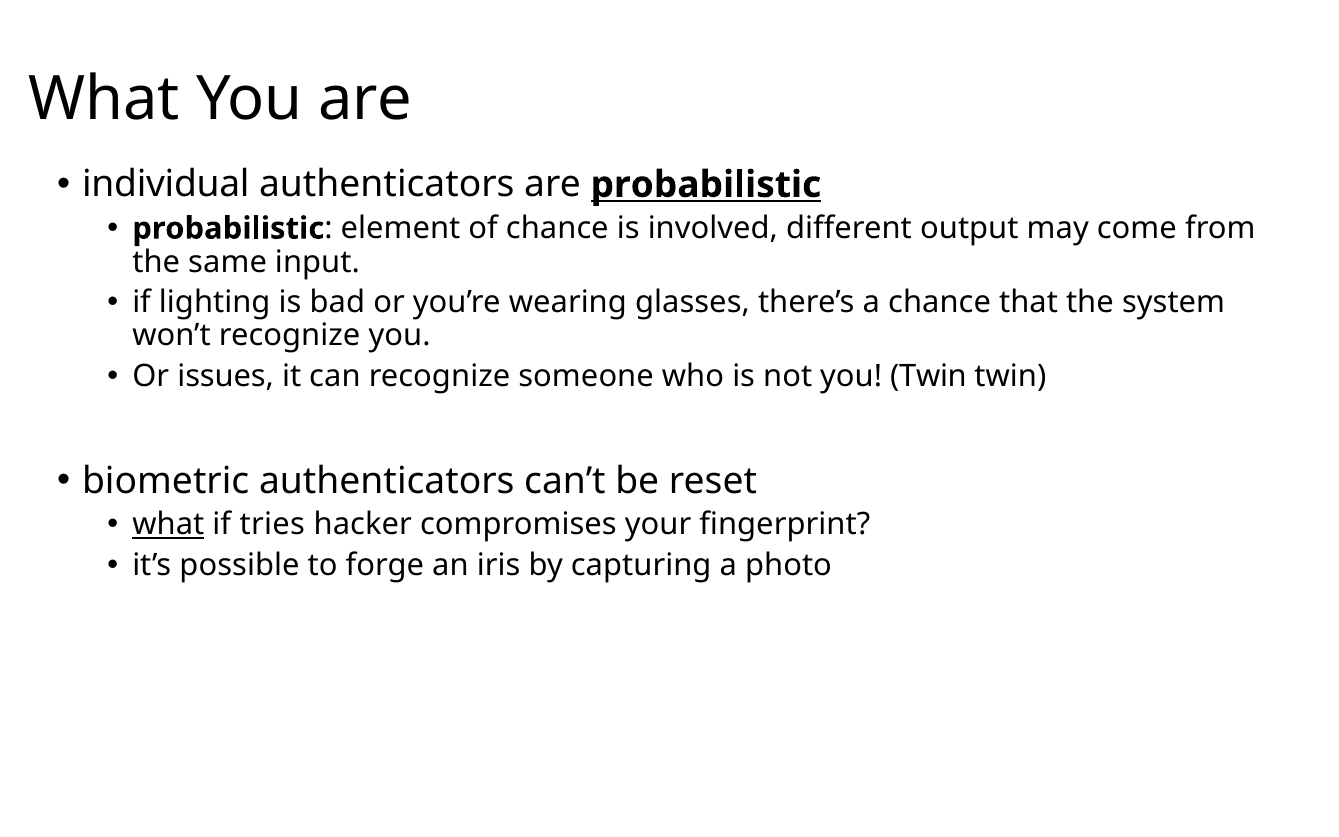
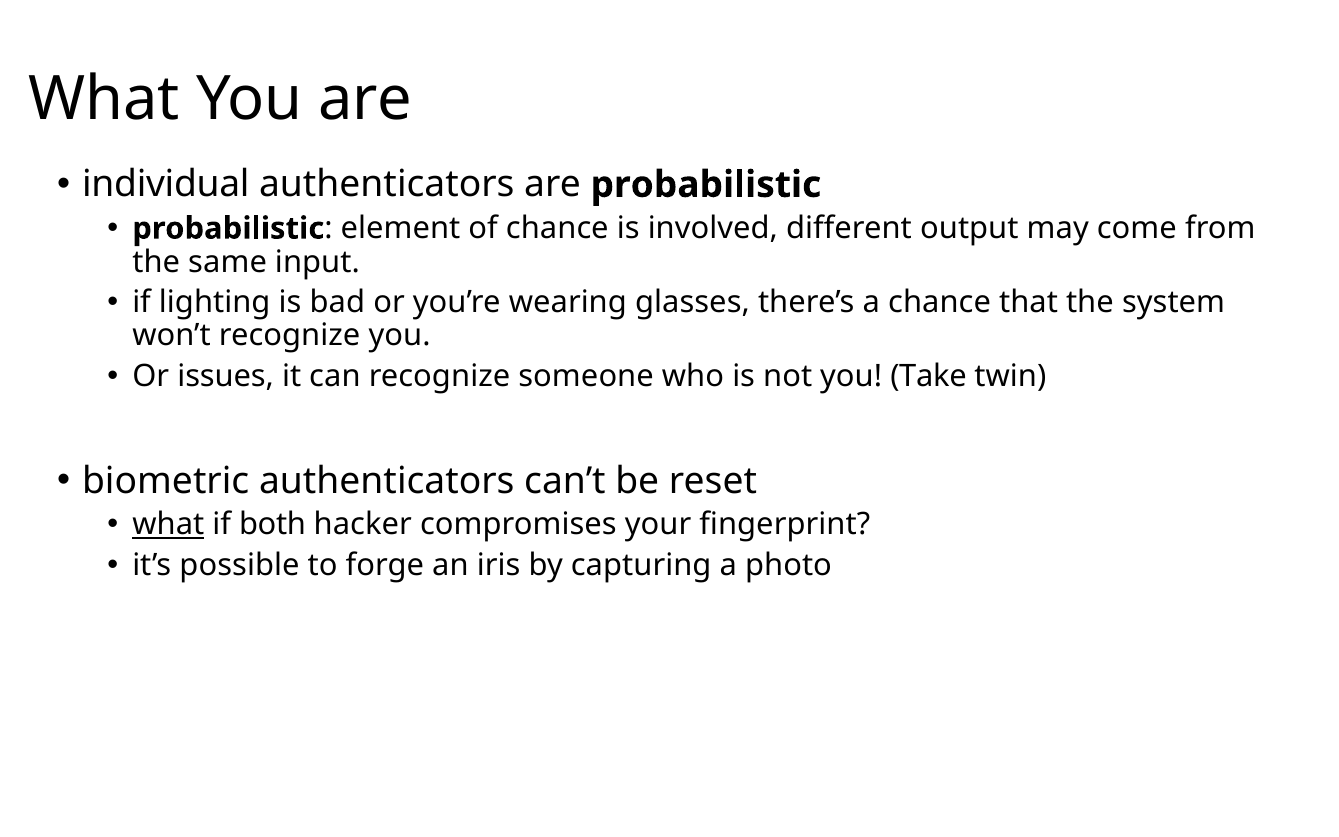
probabilistic underline: present -> none (706, 185)
you Twin: Twin -> Take (928, 376)
tries: tries -> both (273, 525)
